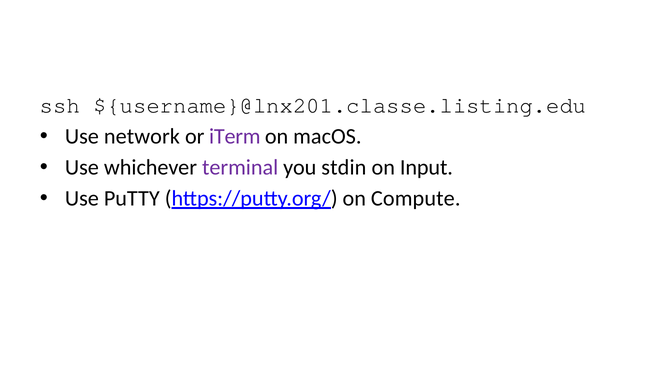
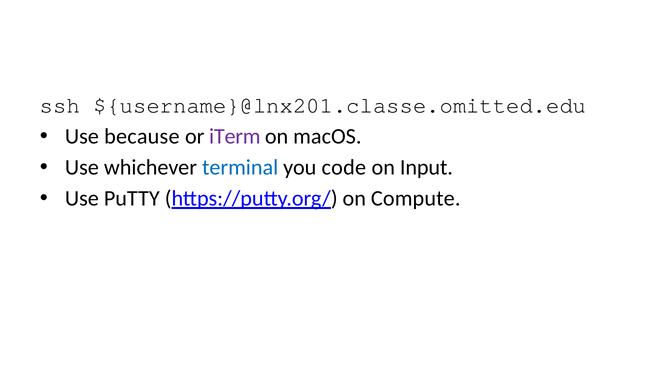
${username}@lnx201.classe.listing.edu: ${username}@lnx201.classe.listing.edu -> ${username}@lnx201.classe.omitted.edu (340, 106)
network: network -> because (142, 137)
terminal colour: purple -> blue (240, 168)
stdin: stdin -> code (344, 168)
